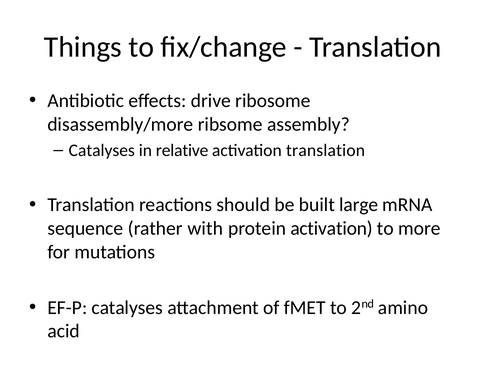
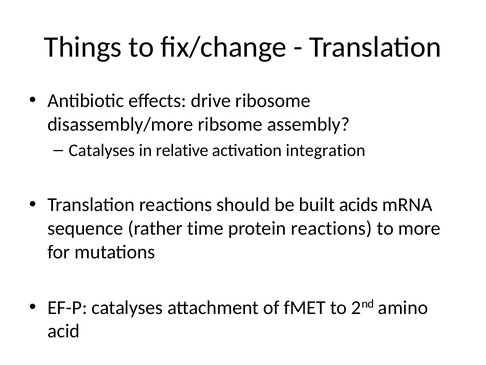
activation translation: translation -> integration (326, 150)
large: large -> acids (359, 205)
with: with -> time (205, 228)
protein activation: activation -> reactions (331, 228)
